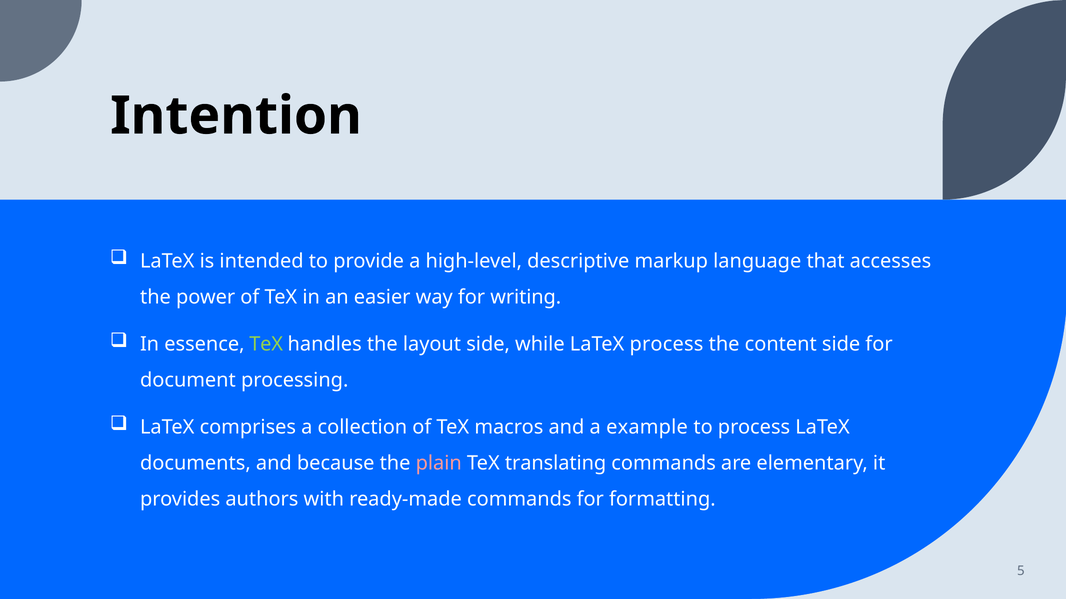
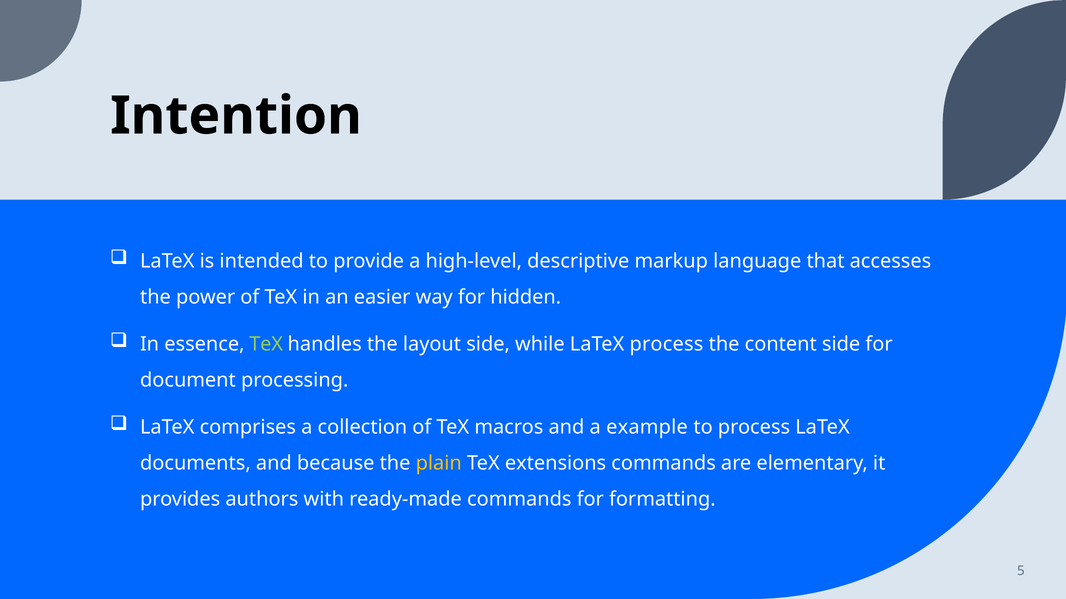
writing: writing -> hidden (526, 297)
plain colour: pink -> yellow (439, 463)
translating: translating -> extensions (556, 463)
